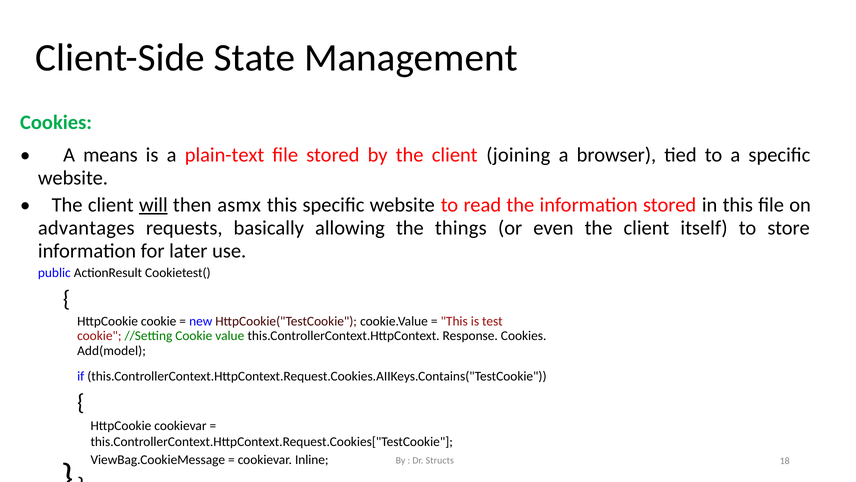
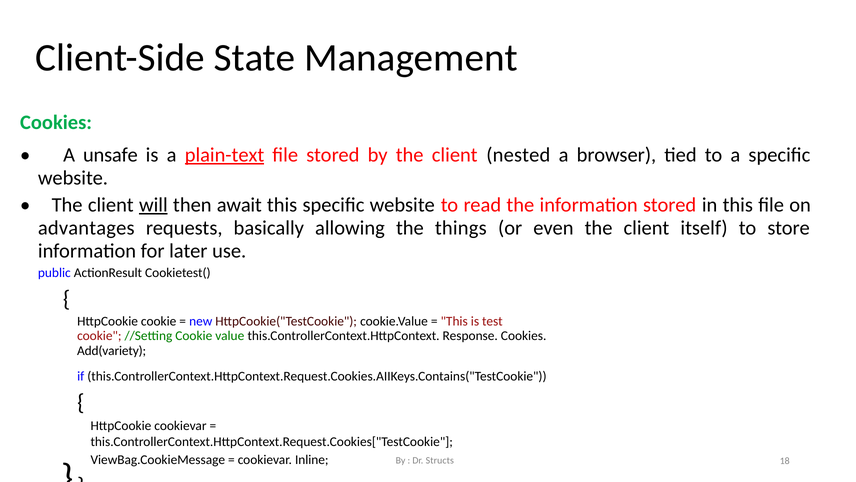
means: means -> unsafe (110, 155)
plain-text underline: none -> present (225, 155)
joining: joining -> nested (518, 155)
asmx: asmx -> await (239, 205)
Add(model: Add(model -> Add(variety (112, 351)
